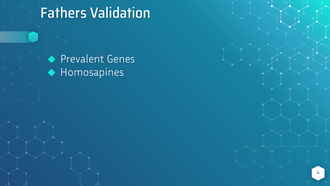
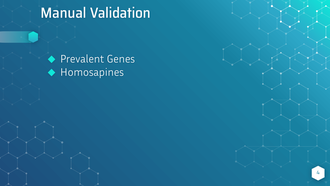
Fathers: Fathers -> Manual (64, 13)
